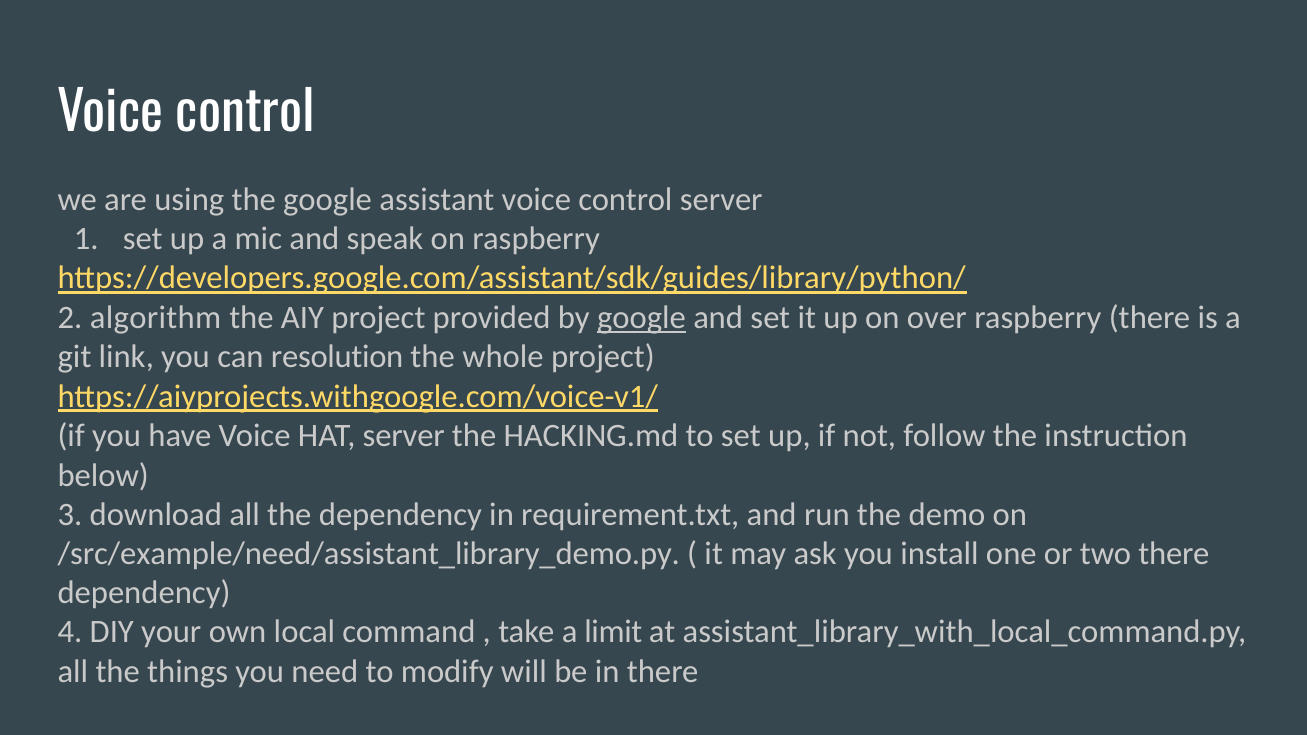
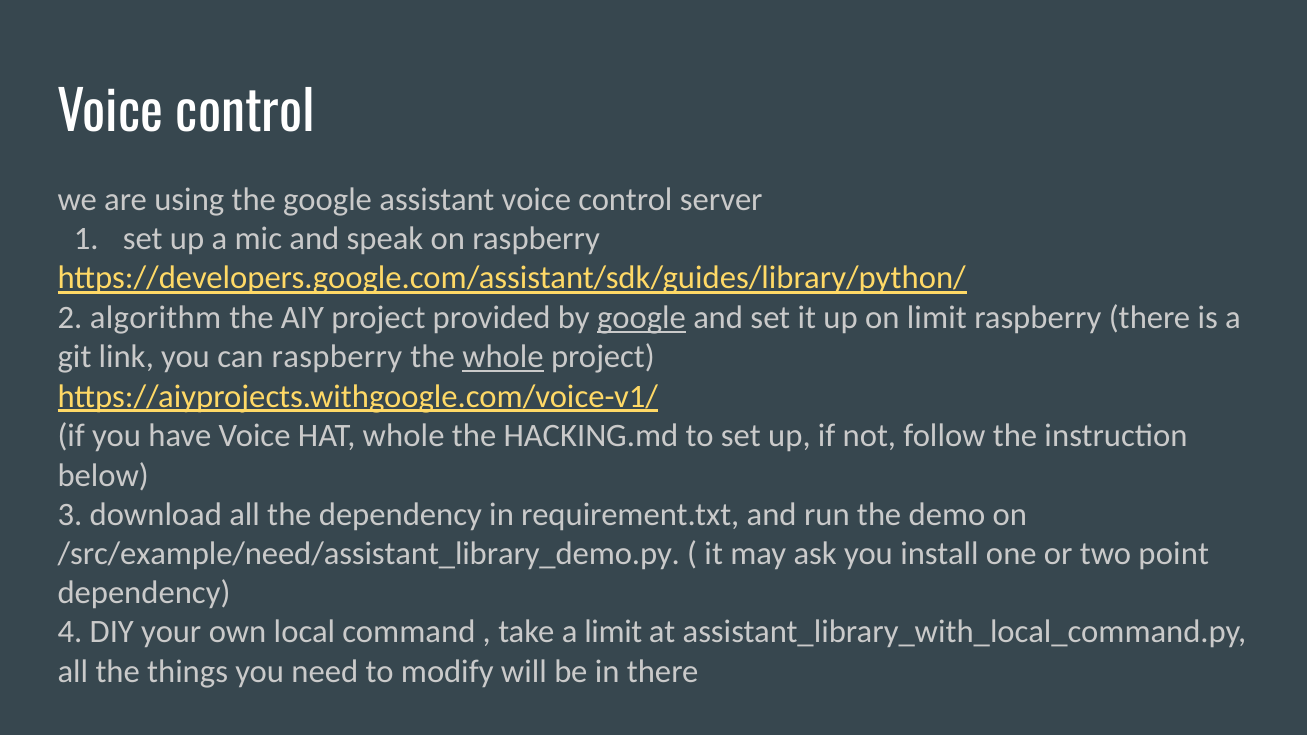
on over: over -> limit (937, 318)
can resolution: resolution -> raspberry (337, 357)
whole underline: none -> present (503, 357)
HAT server: server -> whole (404, 436)
two there: there -> point (1174, 554)
